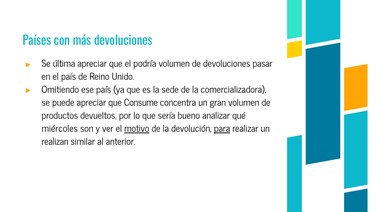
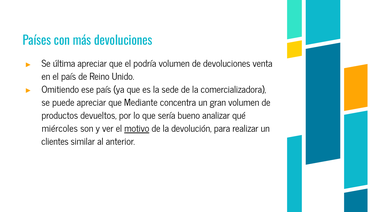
pasar: pasar -> venta (263, 64)
Consume: Consume -> Mediante (141, 103)
para underline: present -> none (222, 129)
realizan: realizan -> clientes (55, 142)
